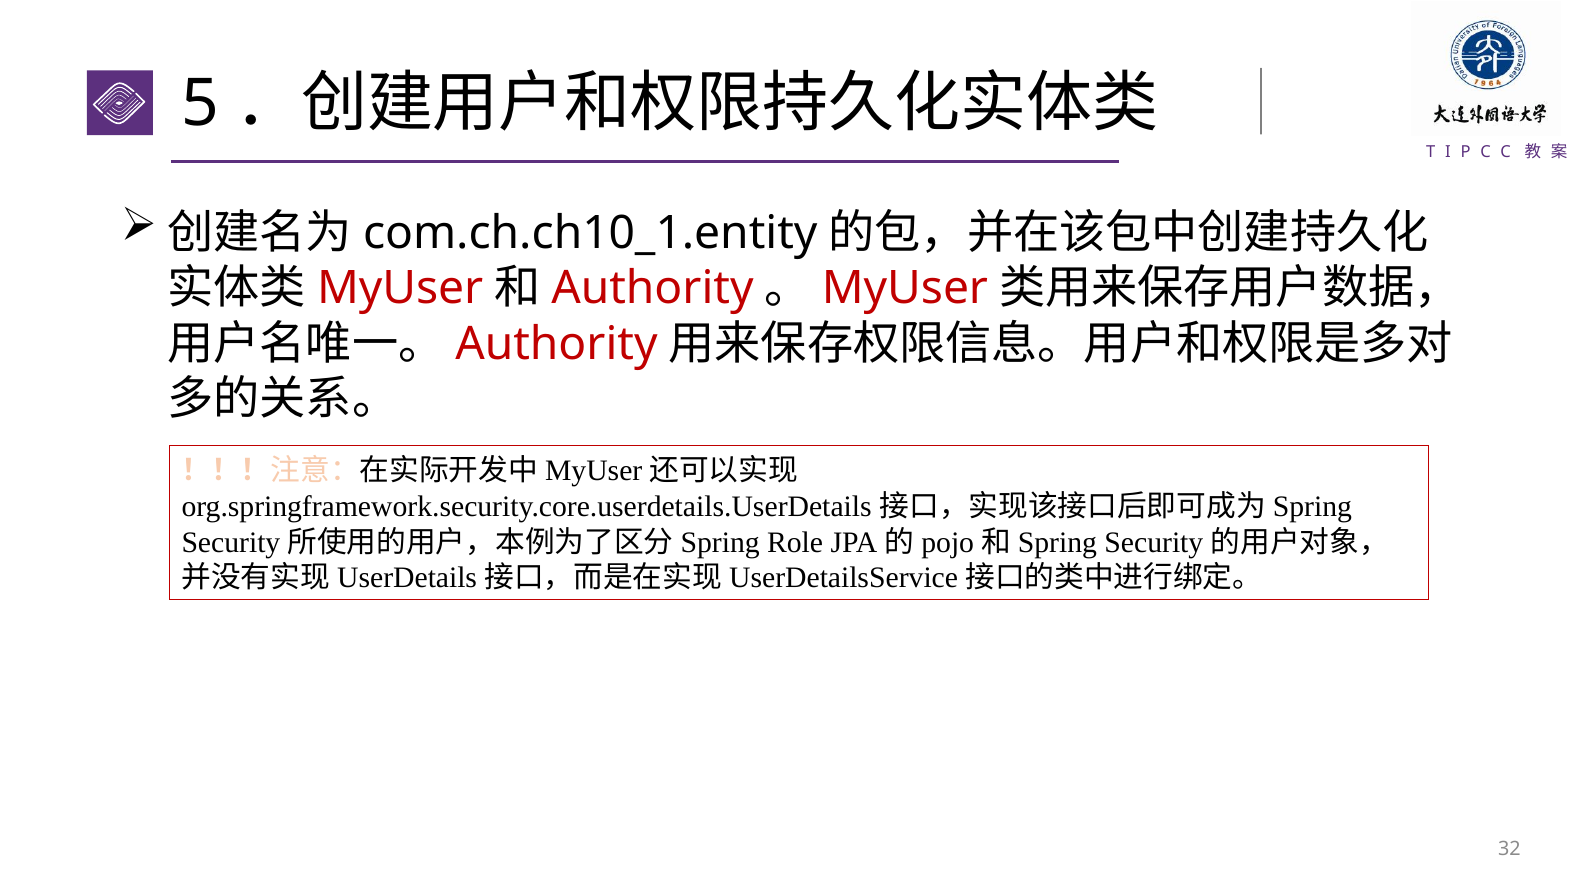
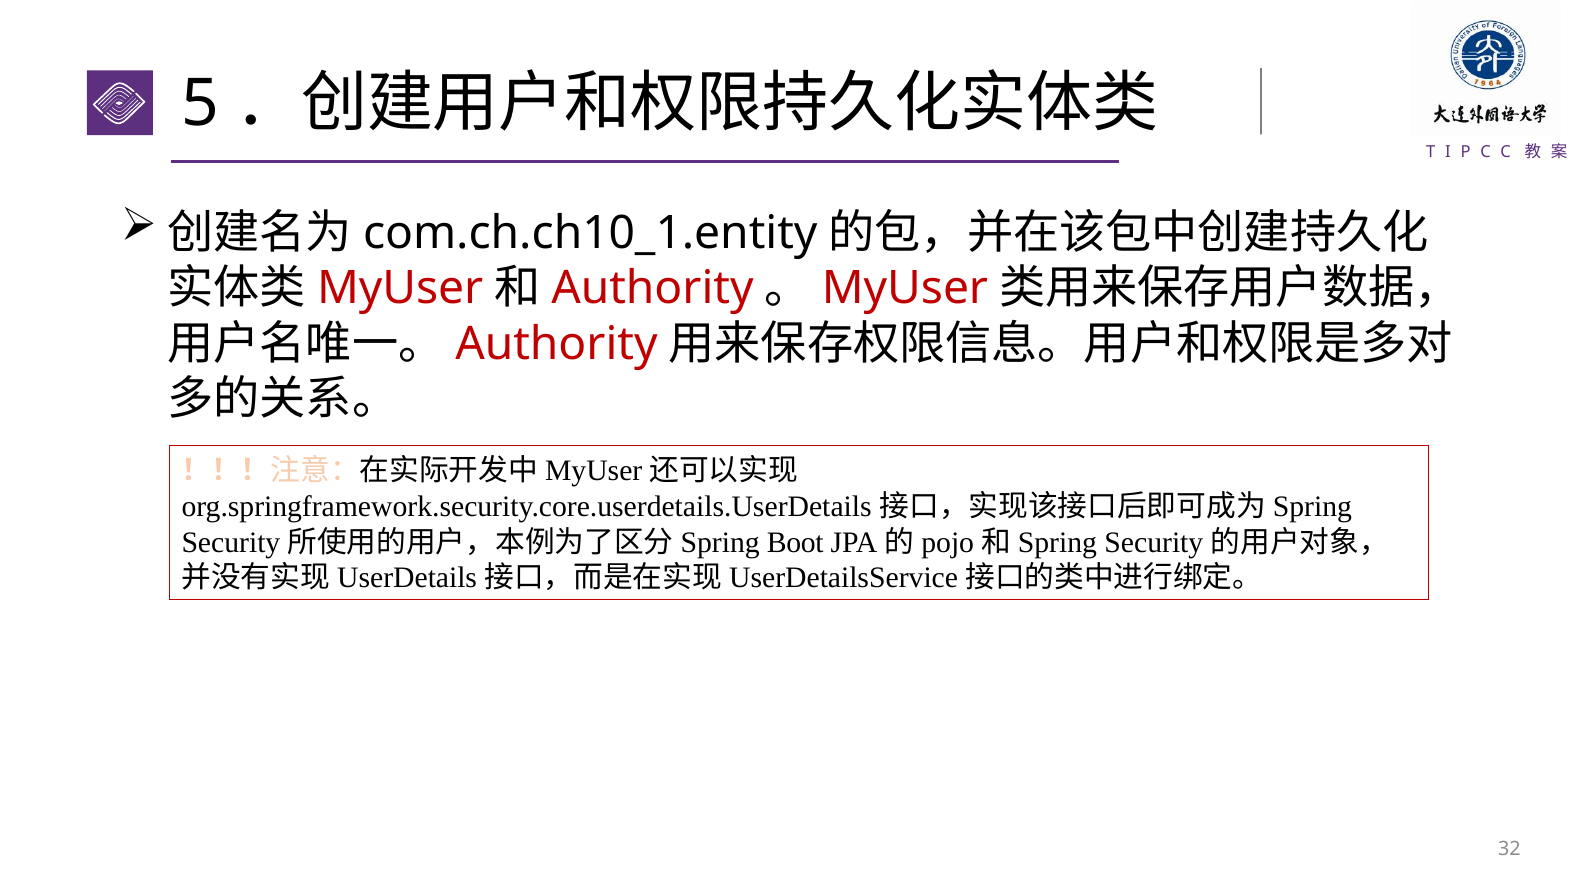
Role: Role -> Boot (795, 542)
